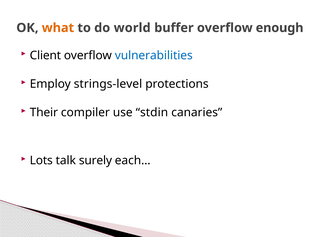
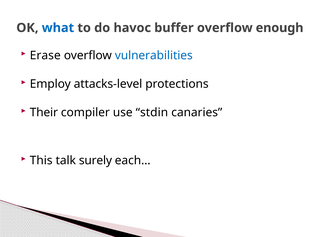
what colour: orange -> blue (58, 28)
world: world -> havoc (132, 28)
Client: Client -> Erase (45, 55)
strings-level: strings-level -> attacks-level (108, 84)
Lots: Lots -> This (41, 161)
